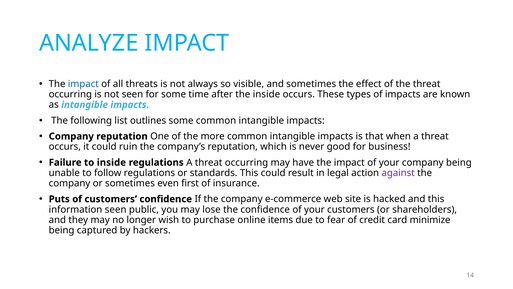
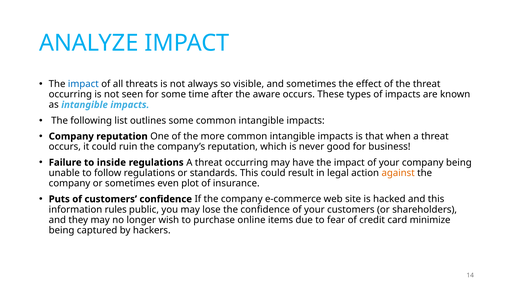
the inside: inside -> aware (267, 94)
against colour: purple -> orange (398, 173)
first: first -> plot (190, 183)
information seen: seen -> rules (116, 209)
